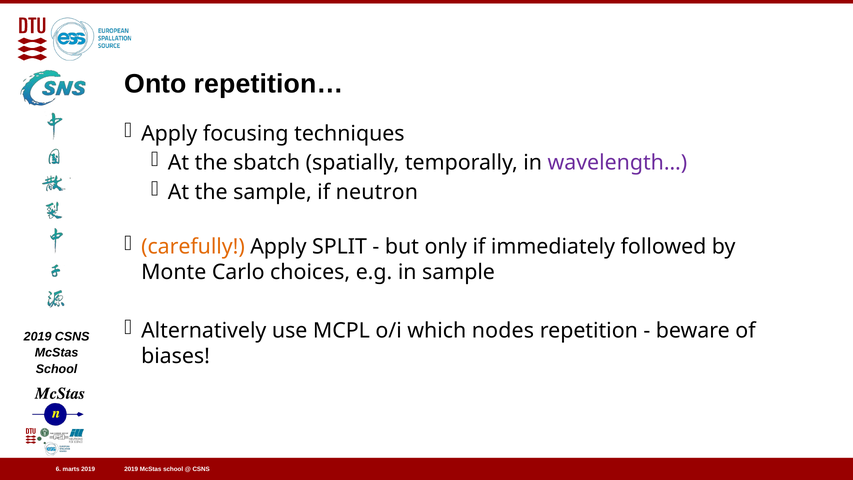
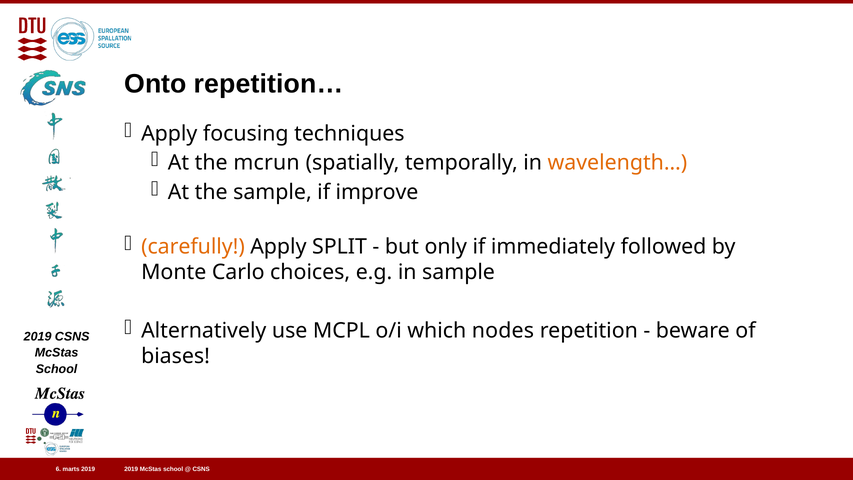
sbatch: sbatch -> mcrun (267, 163)
wavelength… colour: purple -> orange (617, 163)
neutron: neutron -> improve (377, 192)
